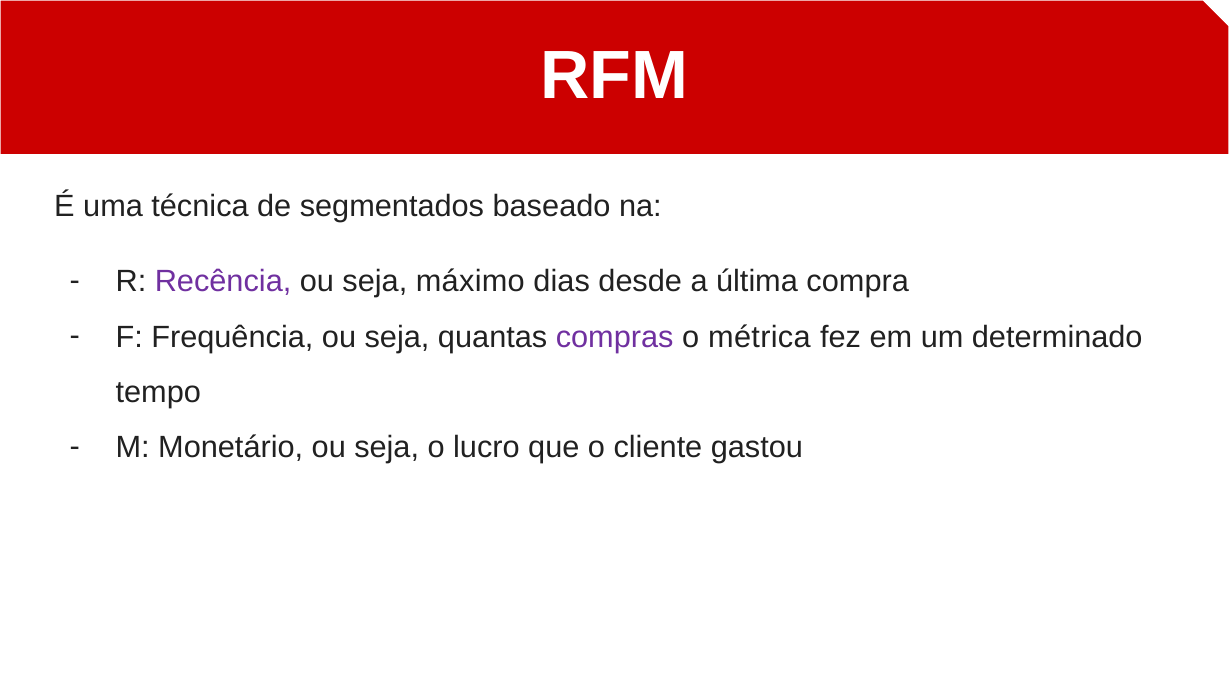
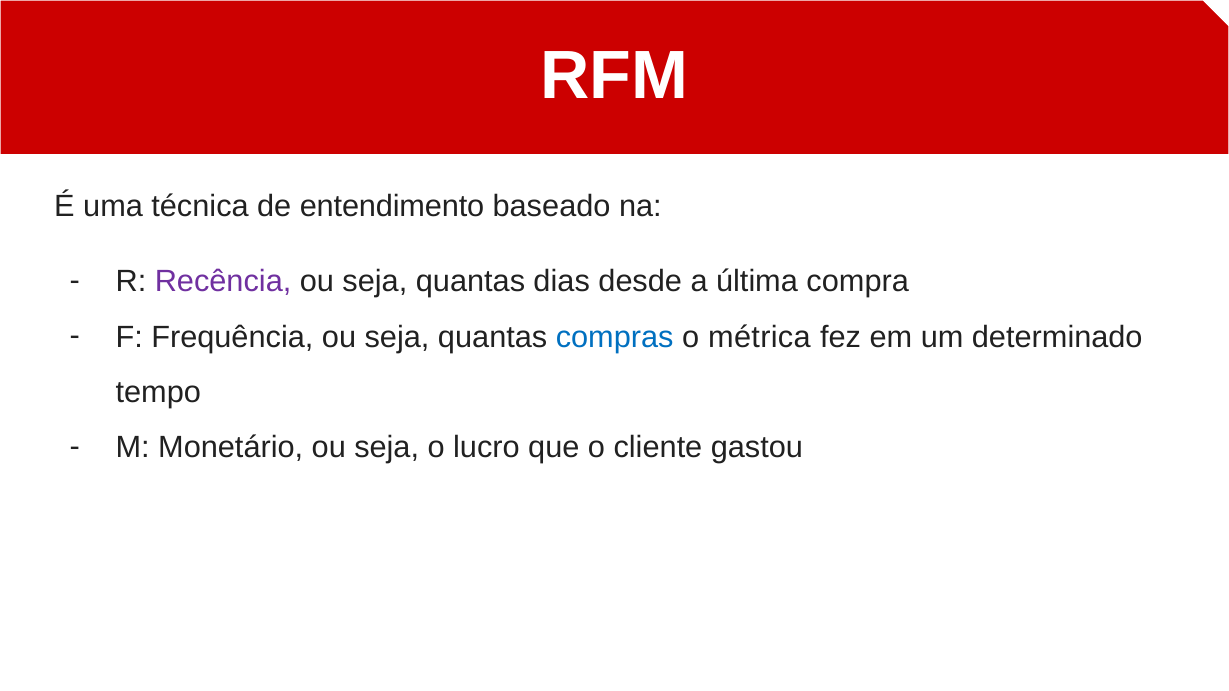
segmentados: segmentados -> entendimento (392, 206)
máximo: máximo -> quantas (470, 282)
compras colour: purple -> blue (615, 337)
